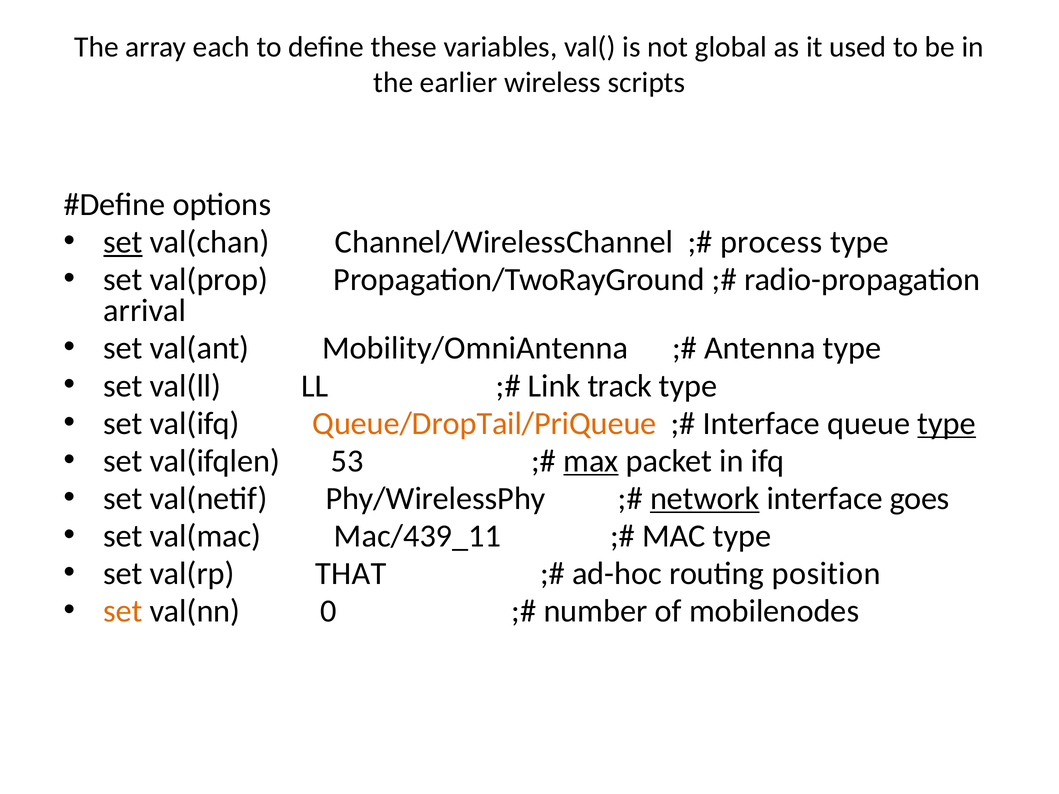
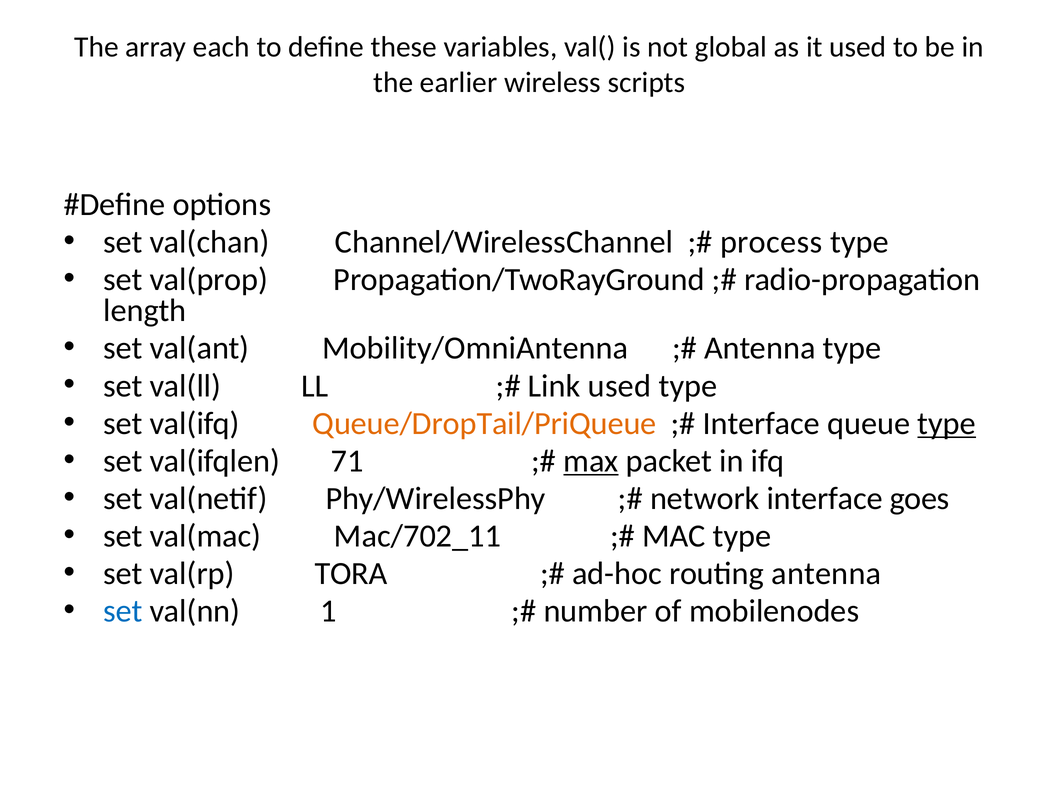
set underline: present -> none (123, 242)
arrival: arrival -> length (145, 311)
Link track: track -> used (620, 386)
53: 53 -> 71 (347, 461)
network underline: present -> none (705, 499)
Mac/439_11: Mac/439_11 -> Mac/702_11 (418, 536)
THAT: THAT -> TORA (351, 574)
routing position: position -> antenna (826, 574)
set colour: orange -> blue (123, 611)
0: 0 -> 1 (329, 611)
